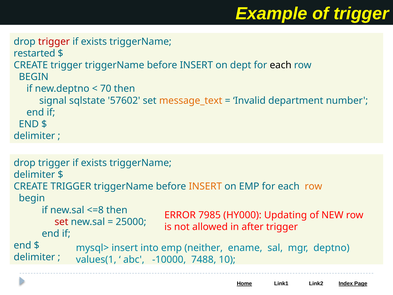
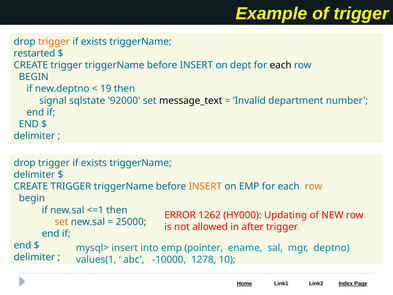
trigger colour: red -> orange (54, 41)
70: 70 -> 19 (106, 89)
57602: 57602 -> 92000 (124, 100)
message_text colour: orange -> black (191, 100)
<=8: <=8 -> <=1 (95, 210)
7985: 7985 -> 1262 (210, 215)
set colour: red -> orange (61, 222)
neither: neither -> pointer (204, 248)
7488: 7488 -> 1278 (204, 259)
